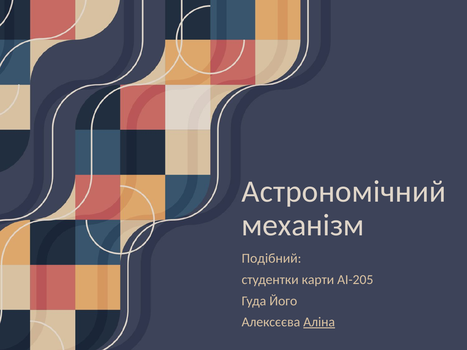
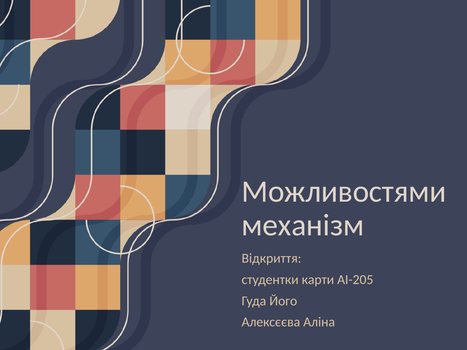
Астрономічний: Астрономічний -> Можливостями (344, 192)
Подібний: Подібний -> Відкриття (271, 259)
Аліна underline: present -> none (319, 322)
